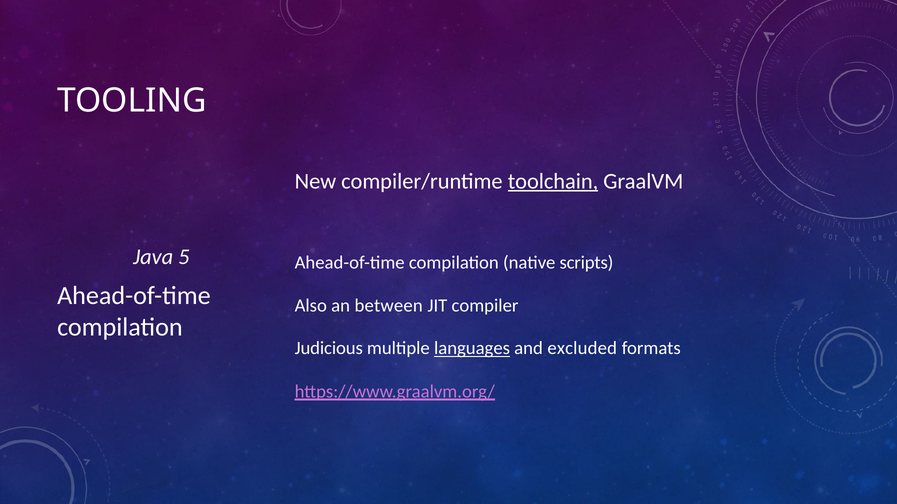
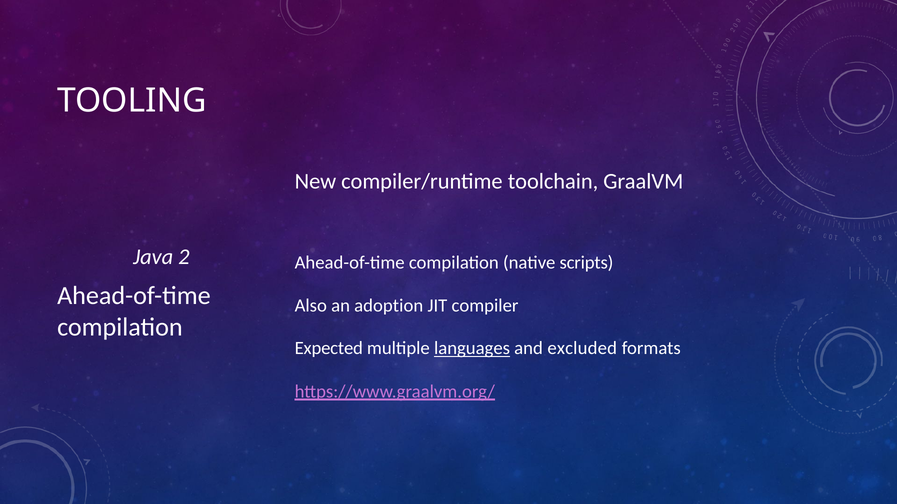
toolchain underline: present -> none (553, 181)
5: 5 -> 2 (184, 257)
between: between -> adoption (389, 306)
Judicious: Judicious -> Expected (329, 349)
